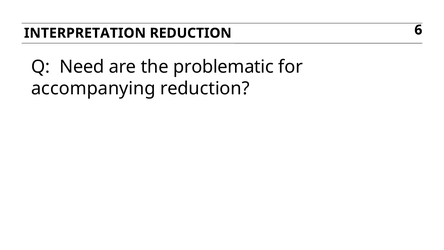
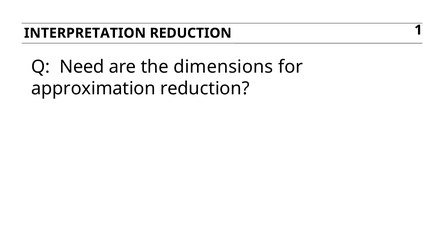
6: 6 -> 1 (418, 30)
problematic: problematic -> dimensions (223, 67)
accompanying: accompanying -> approximation (93, 88)
